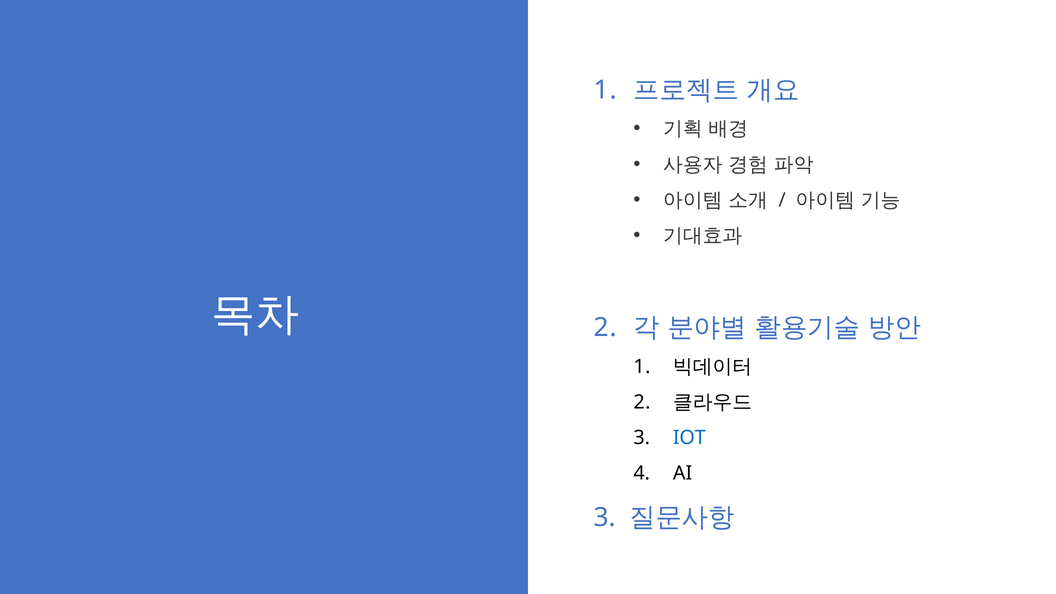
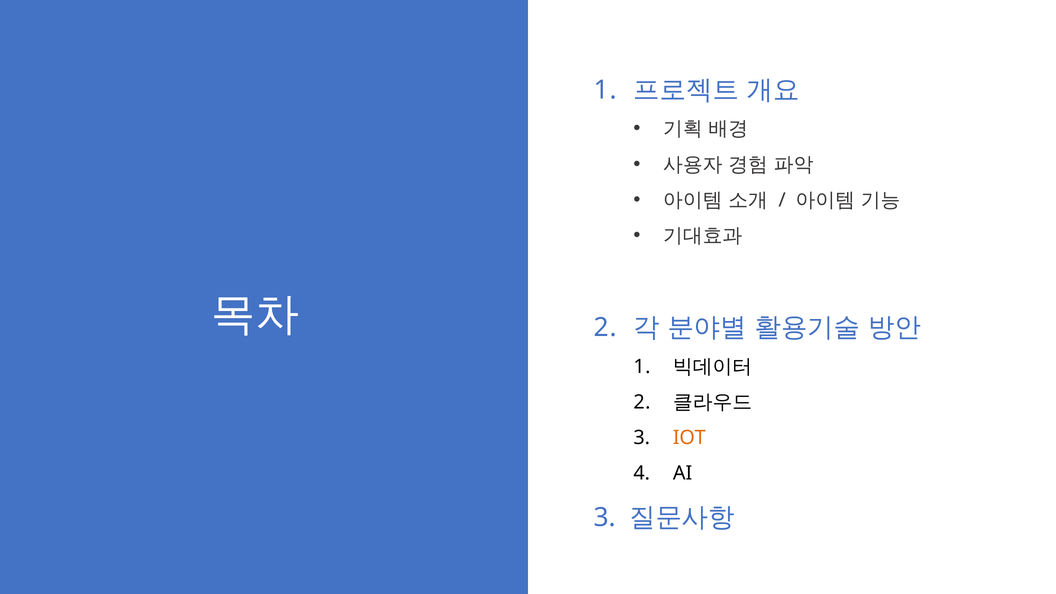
IOT colour: blue -> orange (689, 438)
